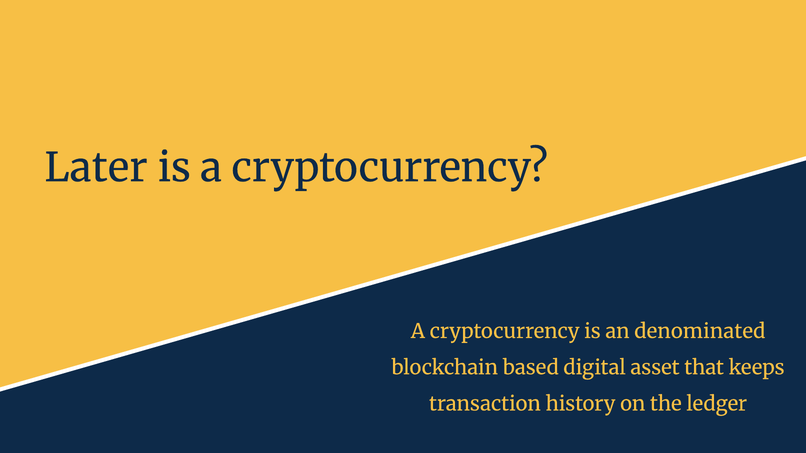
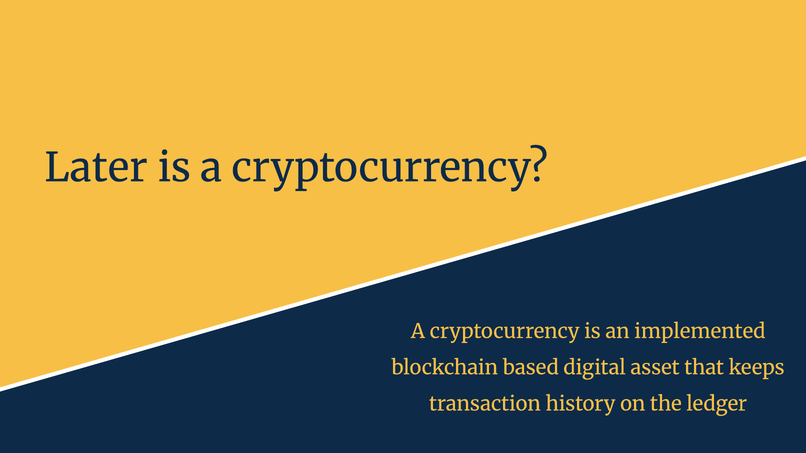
denominated: denominated -> implemented (700, 332)
